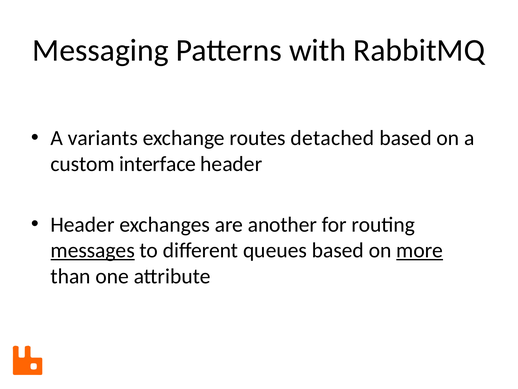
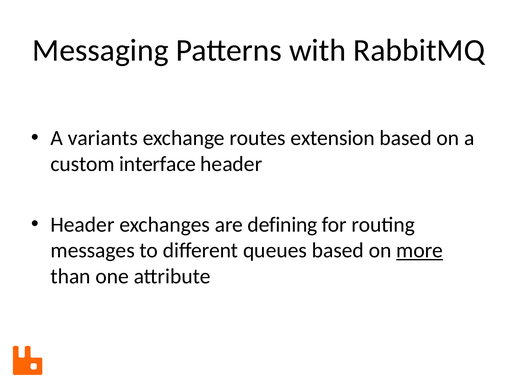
detached: detached -> extension (333, 138)
another: another -> defining (282, 224)
messages underline: present -> none (93, 250)
